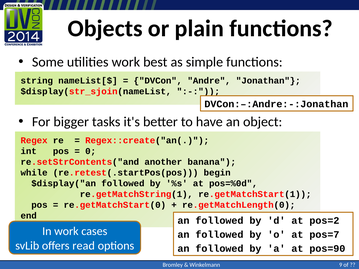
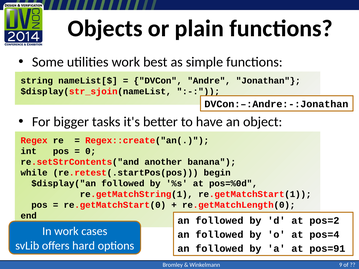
pos=7: pos=7 -> pos=4 (324, 235)
read: read -> hard (84, 246)
pos=90: pos=90 -> pos=91 (327, 249)
